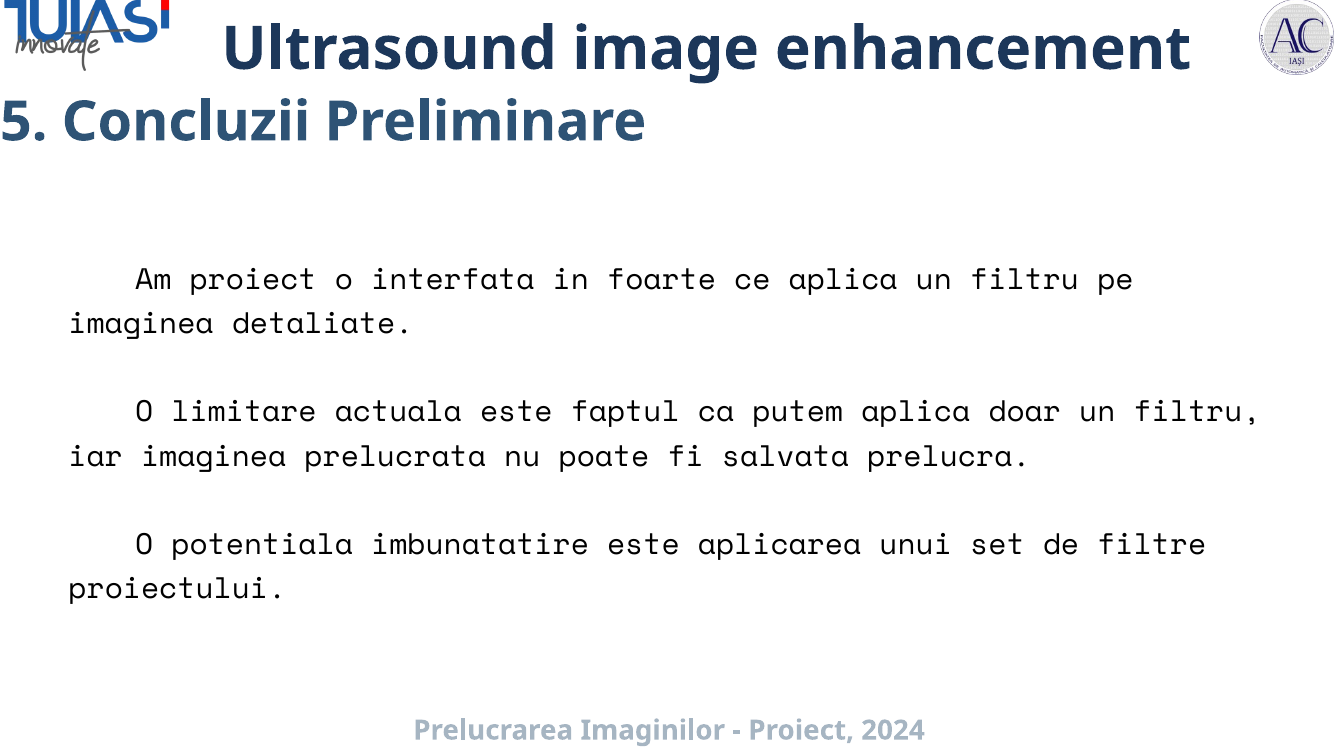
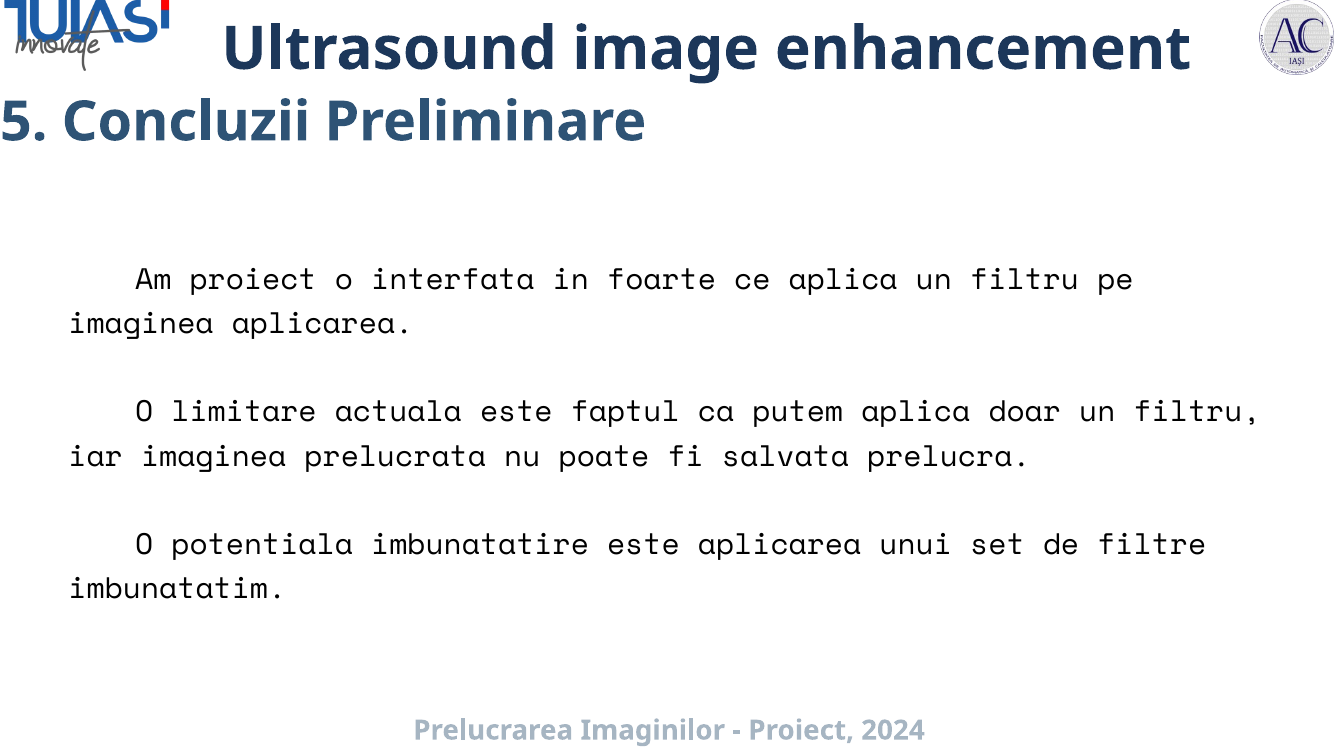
imaginea detaliate: detaliate -> aplicarea (323, 324)
proiectului: proiectului -> imbunatatim (177, 589)
